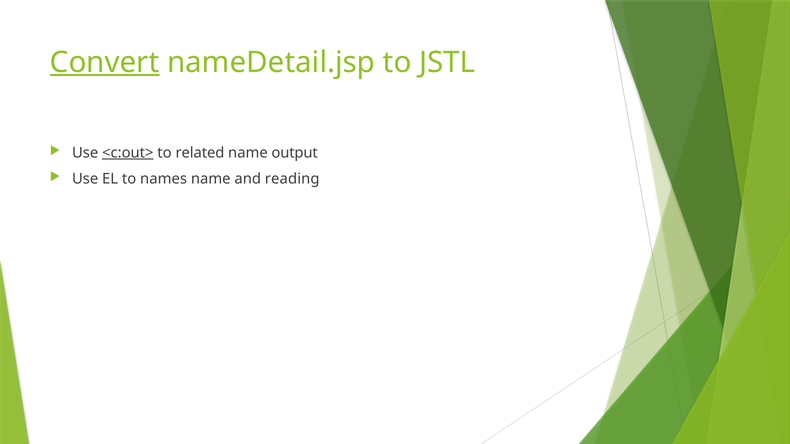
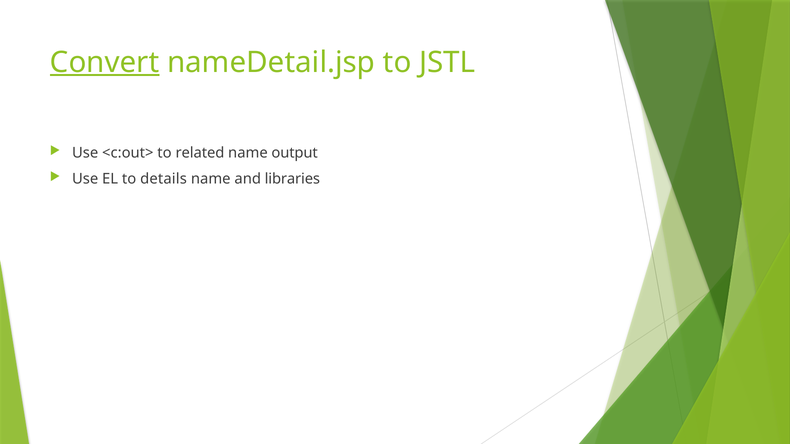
<c:out> underline: present -> none (128, 153)
names: names -> details (164, 179)
reading: reading -> libraries (292, 179)
